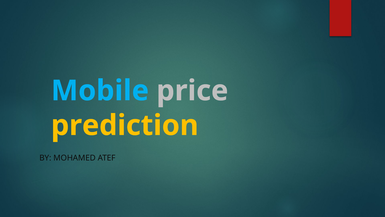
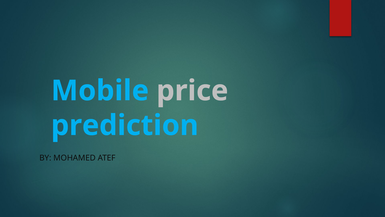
prediction colour: yellow -> light blue (125, 125)
